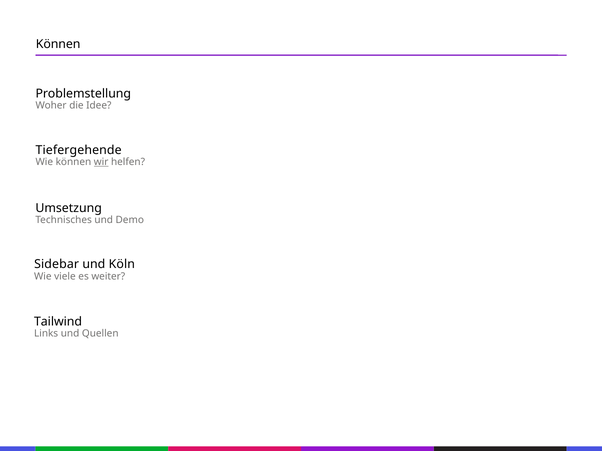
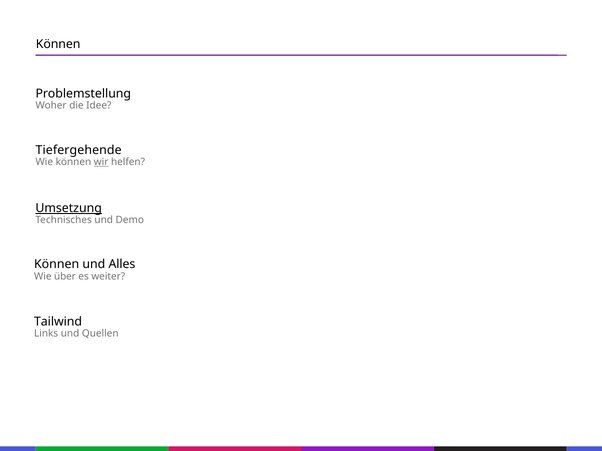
Umsetzung underline: none -> present (69, 208)
Sidebar: Sidebar -> Können (57, 265)
Köln: Köln -> Alles (122, 265)
viele: viele -> über (65, 277)
